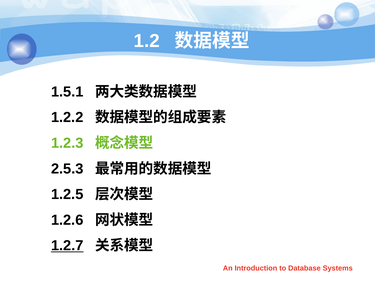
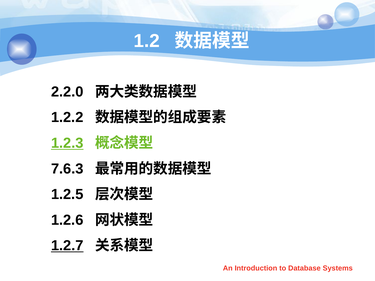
1.5.1: 1.5.1 -> 2.2.0 (67, 92)
1.2.3 underline: none -> present (67, 143)
2.5.3: 2.5.3 -> 7.6.3 (67, 169)
